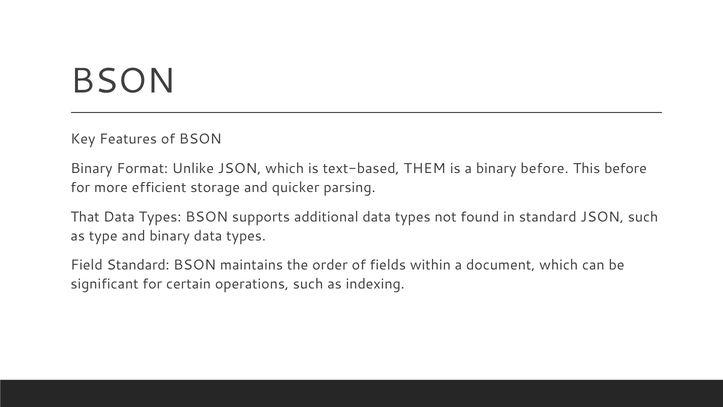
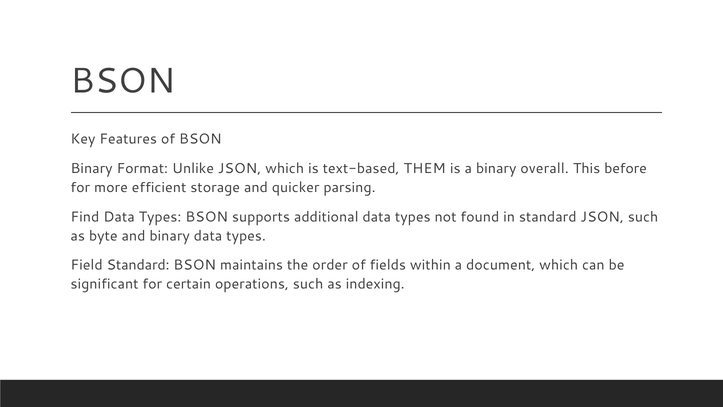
binary before: before -> overall (545, 168)
That: That -> Find (85, 217)
type: type -> byte (103, 236)
